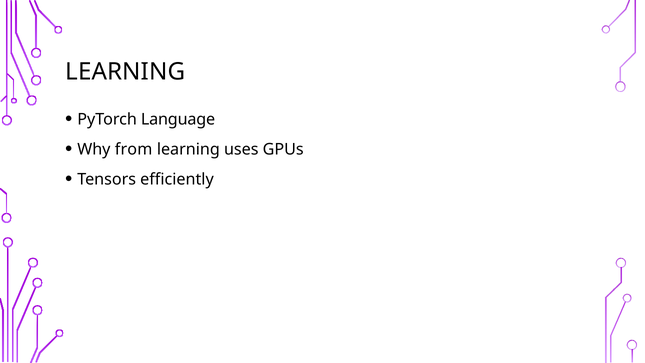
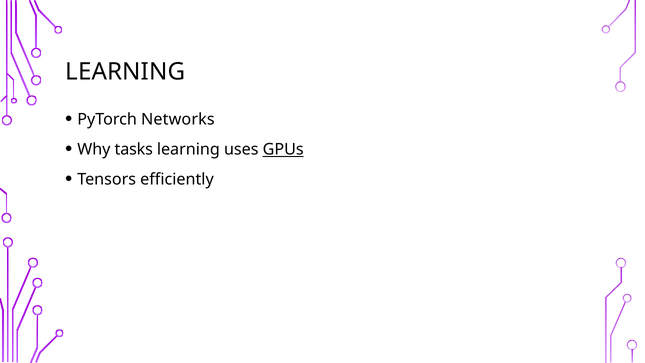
Language: Language -> Networks (178, 120)
from: from -> tasks (134, 149)
GPUs underline: none -> present (283, 149)
